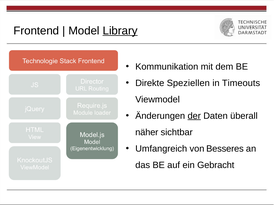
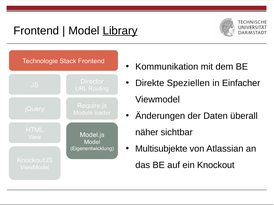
Timeouts: Timeouts -> Einfacher (241, 83)
der underline: present -> none (194, 116)
Umfangreich: Umfangreich -> Multisubjekte (161, 149)
Besseres: Besseres -> Atlassian (225, 149)
Gebracht: Gebracht -> Knockout (216, 165)
